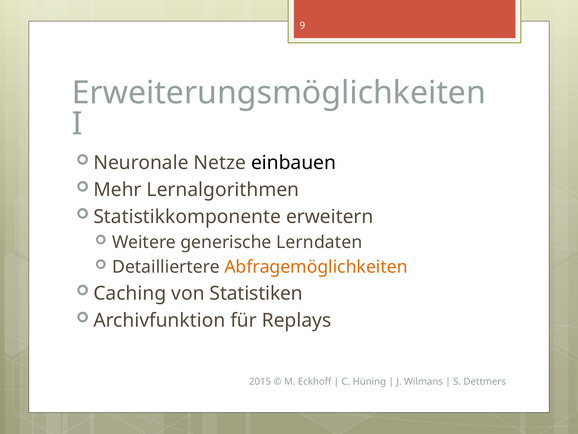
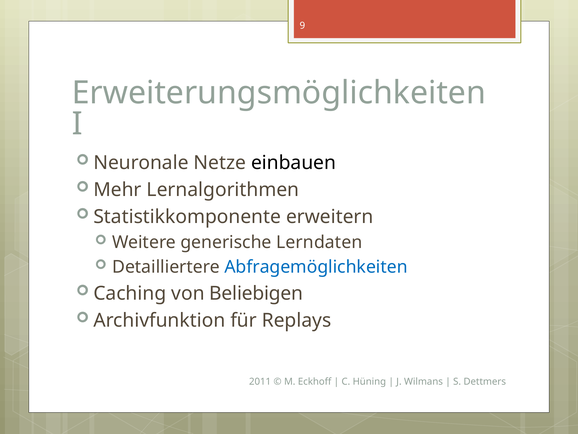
Abfragemöglichkeiten colour: orange -> blue (316, 267)
Statistiken: Statistiken -> Beliebigen (256, 293)
2015: 2015 -> 2011 (260, 381)
